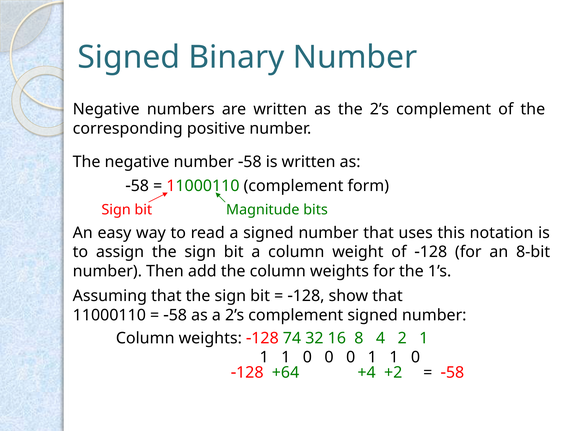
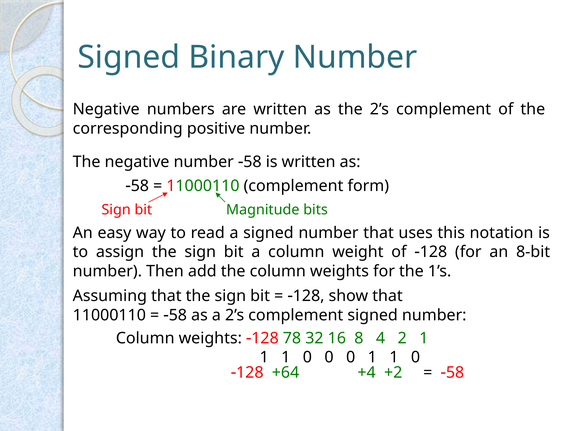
74: 74 -> 78 (292, 338)
